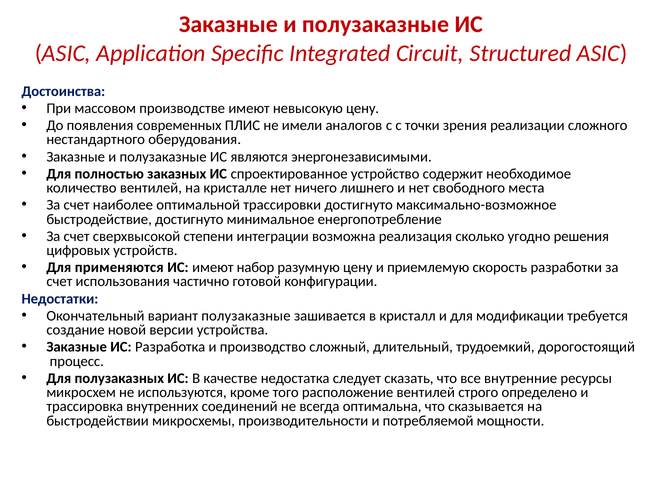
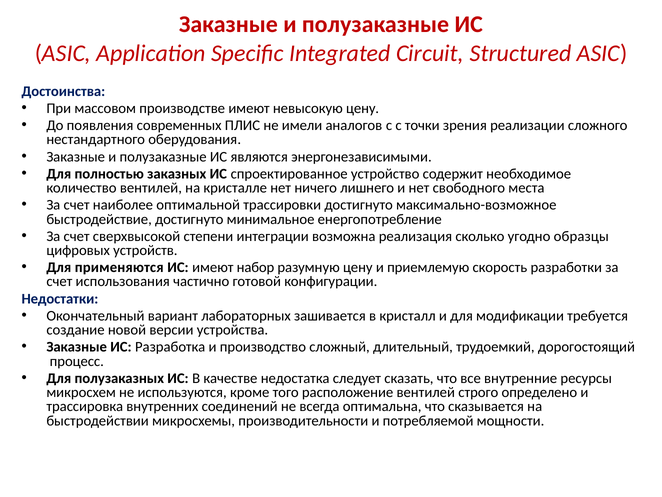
решения: решения -> образцы (581, 236)
вариант полузаказные: полузаказные -> лабораторных (246, 315)
